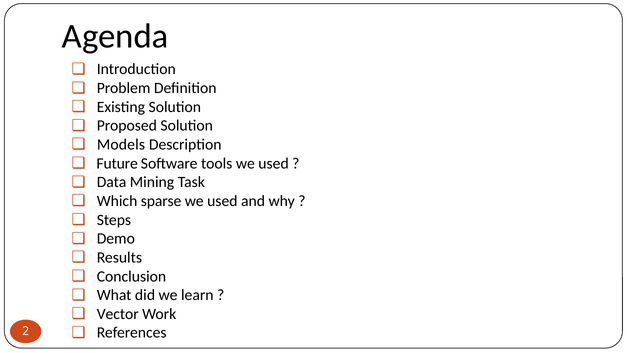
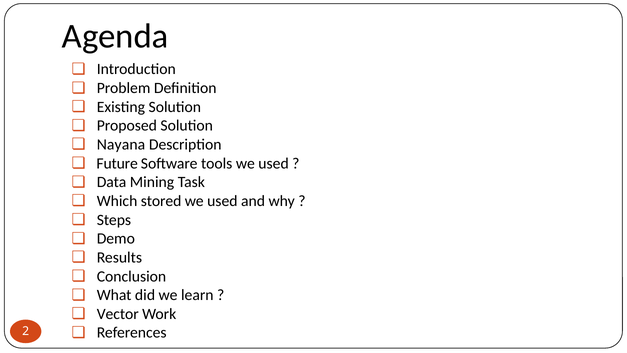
Models: Models -> Nayana (121, 144)
sparse: sparse -> stored (161, 201)
